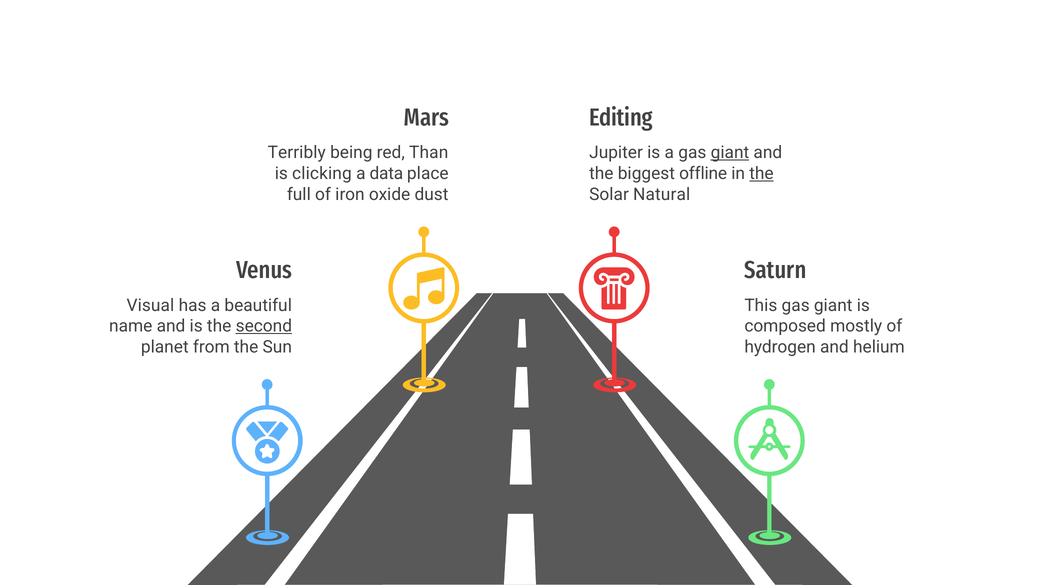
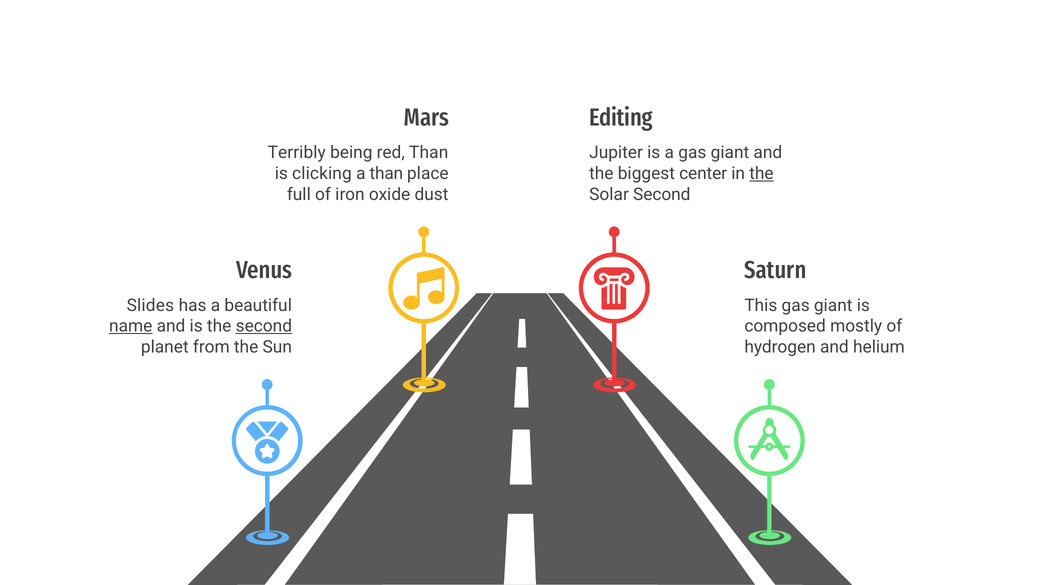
giant underline: present -> none (730, 153)
a data: data -> than (386, 174)
offline: offline -> center (703, 174)
Solar Natural: Natural -> Second (662, 194)
Visual: Visual -> Slides (150, 305)
name underline: none -> present (131, 326)
